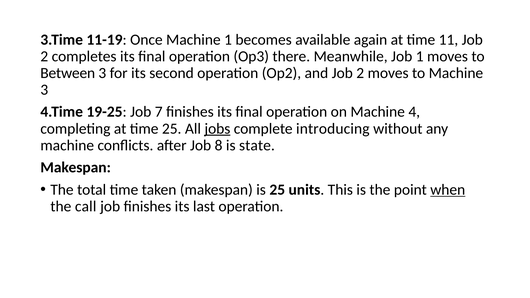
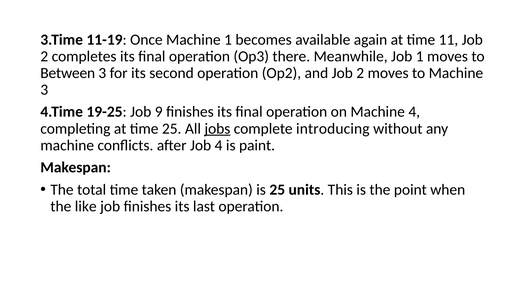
7: 7 -> 9 (159, 112)
Job 8: 8 -> 4 (219, 145)
state: state -> paint (257, 145)
when underline: present -> none (448, 190)
call: call -> like (86, 206)
